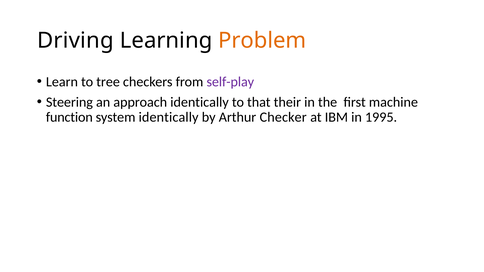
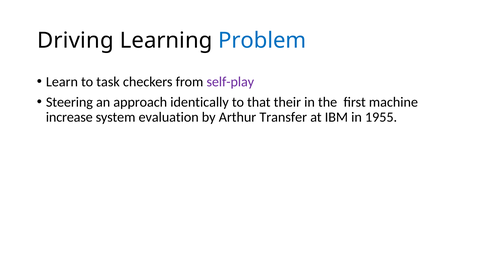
Problem colour: orange -> blue (262, 41)
tree: tree -> task (108, 82)
function: function -> increase (69, 117)
system identically: identically -> evaluation (169, 117)
Checker: Checker -> Transfer (283, 117)
1995: 1995 -> 1955 (381, 117)
